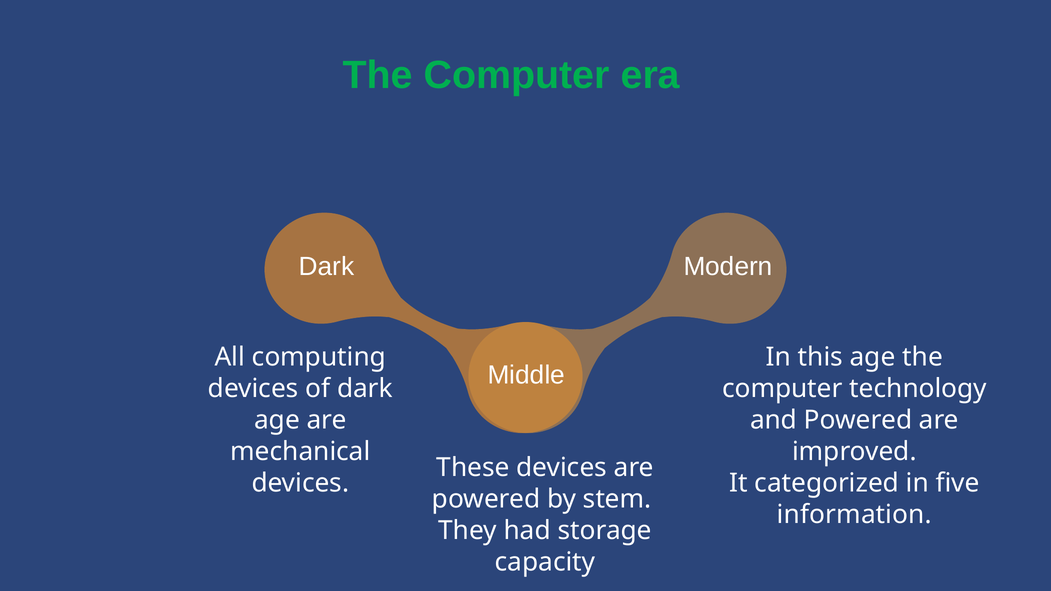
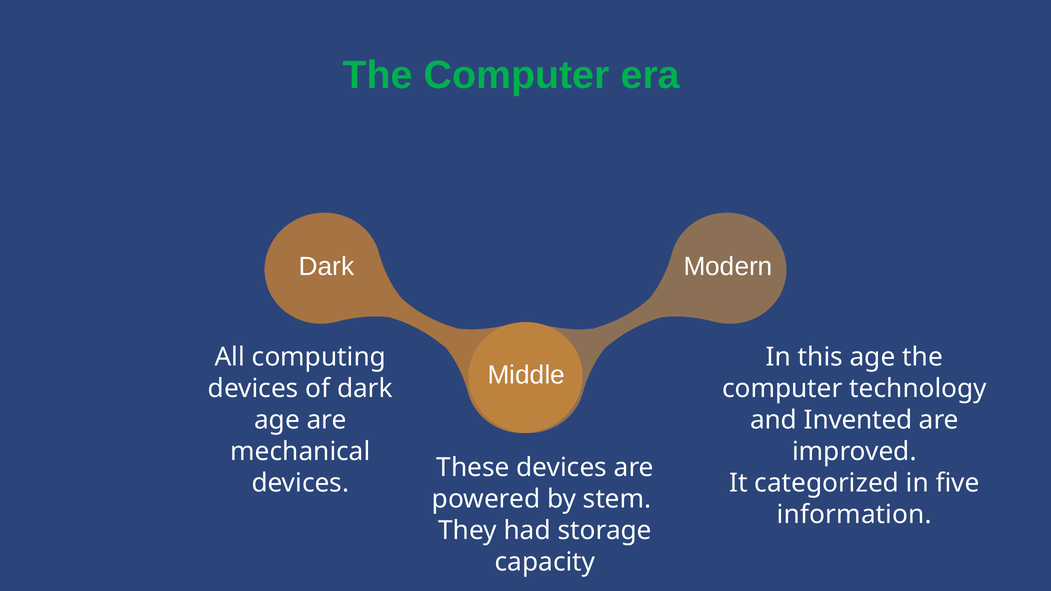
and Powered: Powered -> Invented (858, 420)
